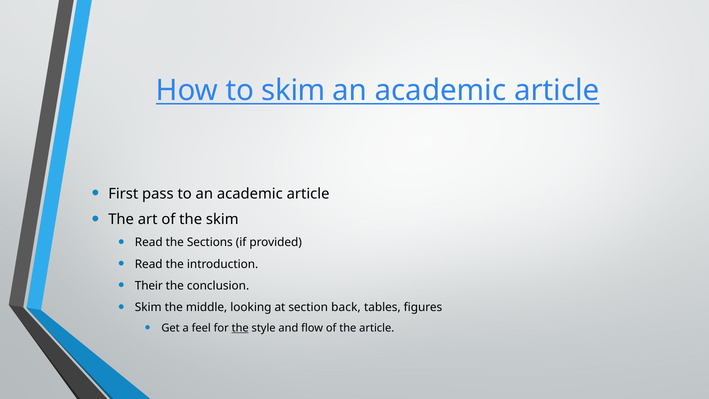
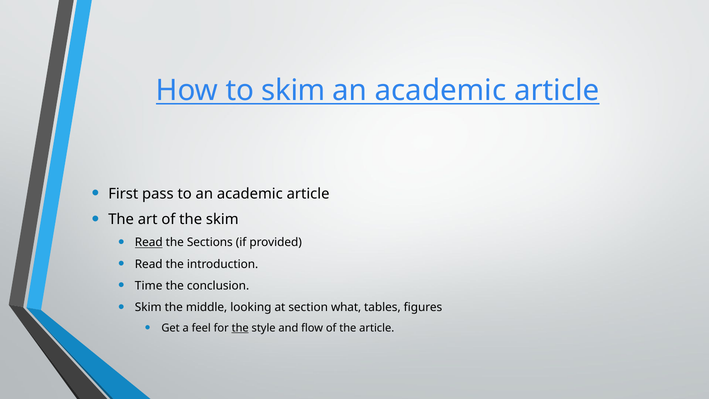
Read underline: none -> present (149, 242)
Their: Their -> Time (149, 286)
back: back -> what (346, 307)
